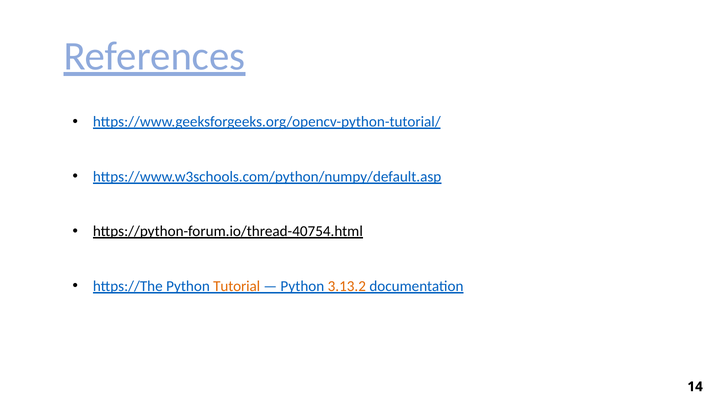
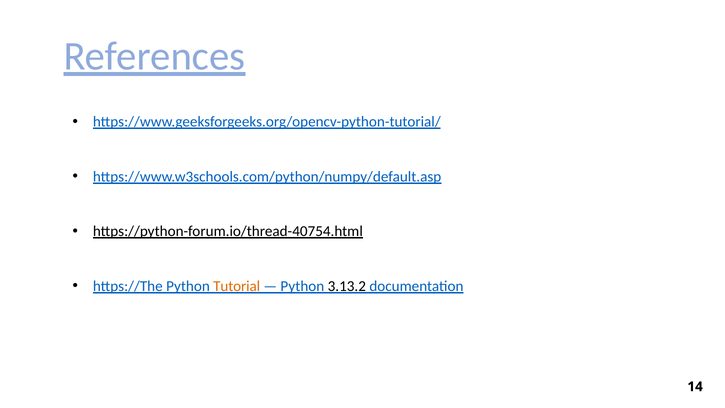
3.13.2 colour: orange -> black (347, 286)
